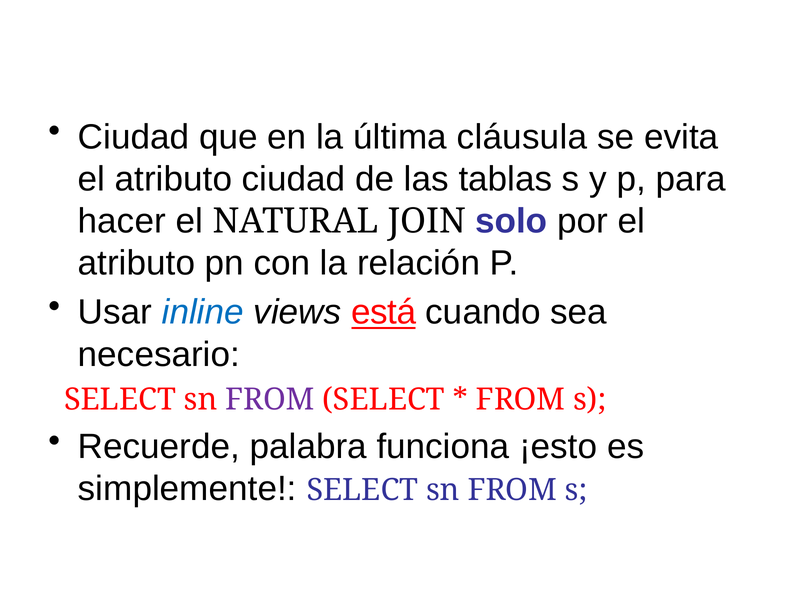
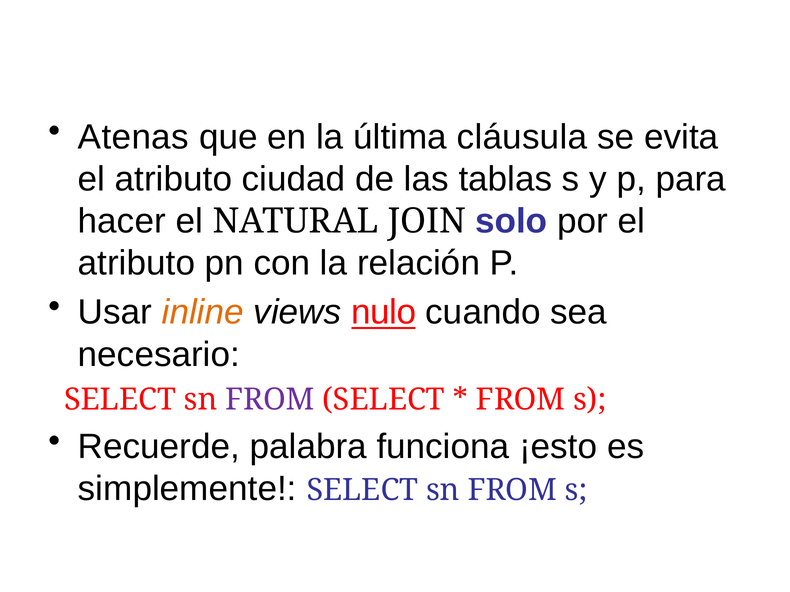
Ciudad: Ciudad -> Atenas (133, 137)
inline colour: blue -> orange (203, 313)
está: está -> nulo (384, 313)
